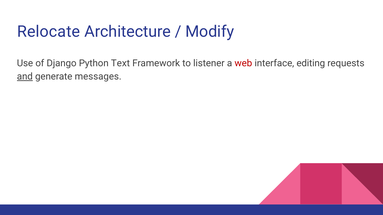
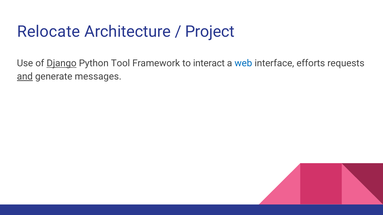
Modify: Modify -> Project (210, 32)
Django underline: none -> present (62, 63)
Text: Text -> Tool (120, 63)
listener: listener -> interact (209, 63)
web colour: red -> blue (243, 63)
editing: editing -> efforts (311, 63)
